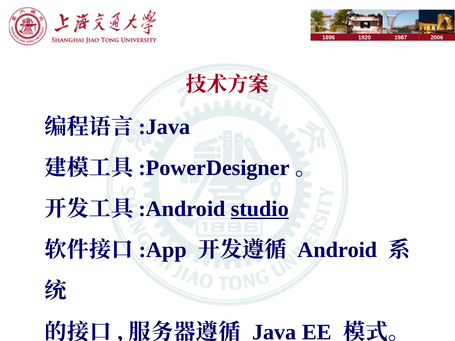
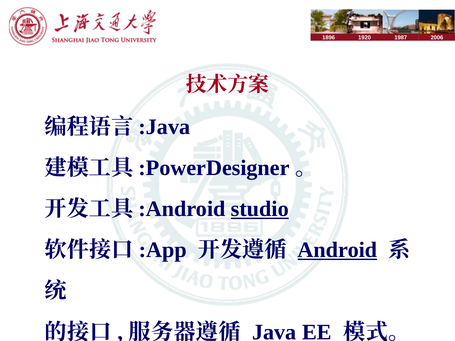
Android underline: none -> present (337, 250)
